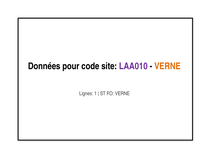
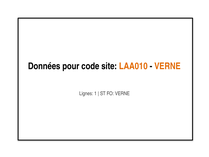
LAA010 colour: purple -> orange (133, 66)
